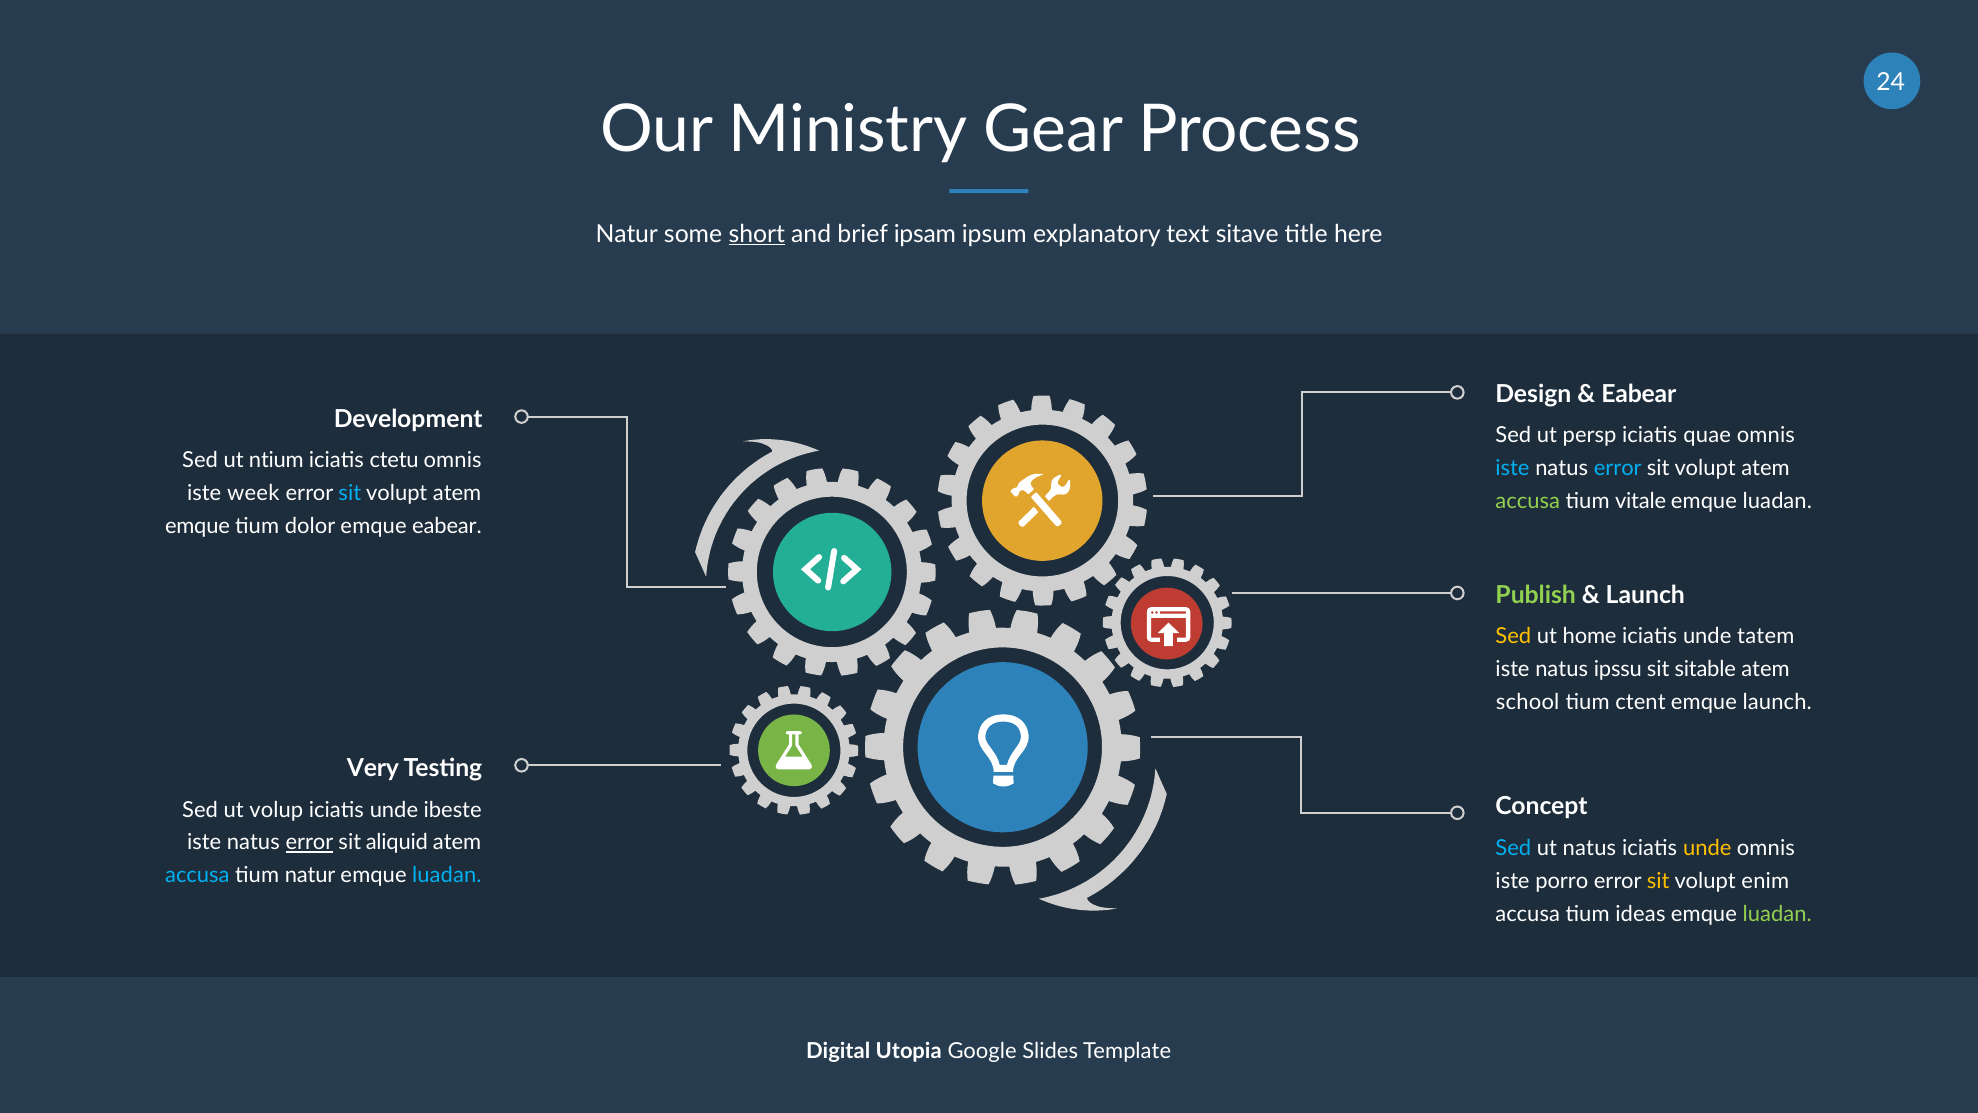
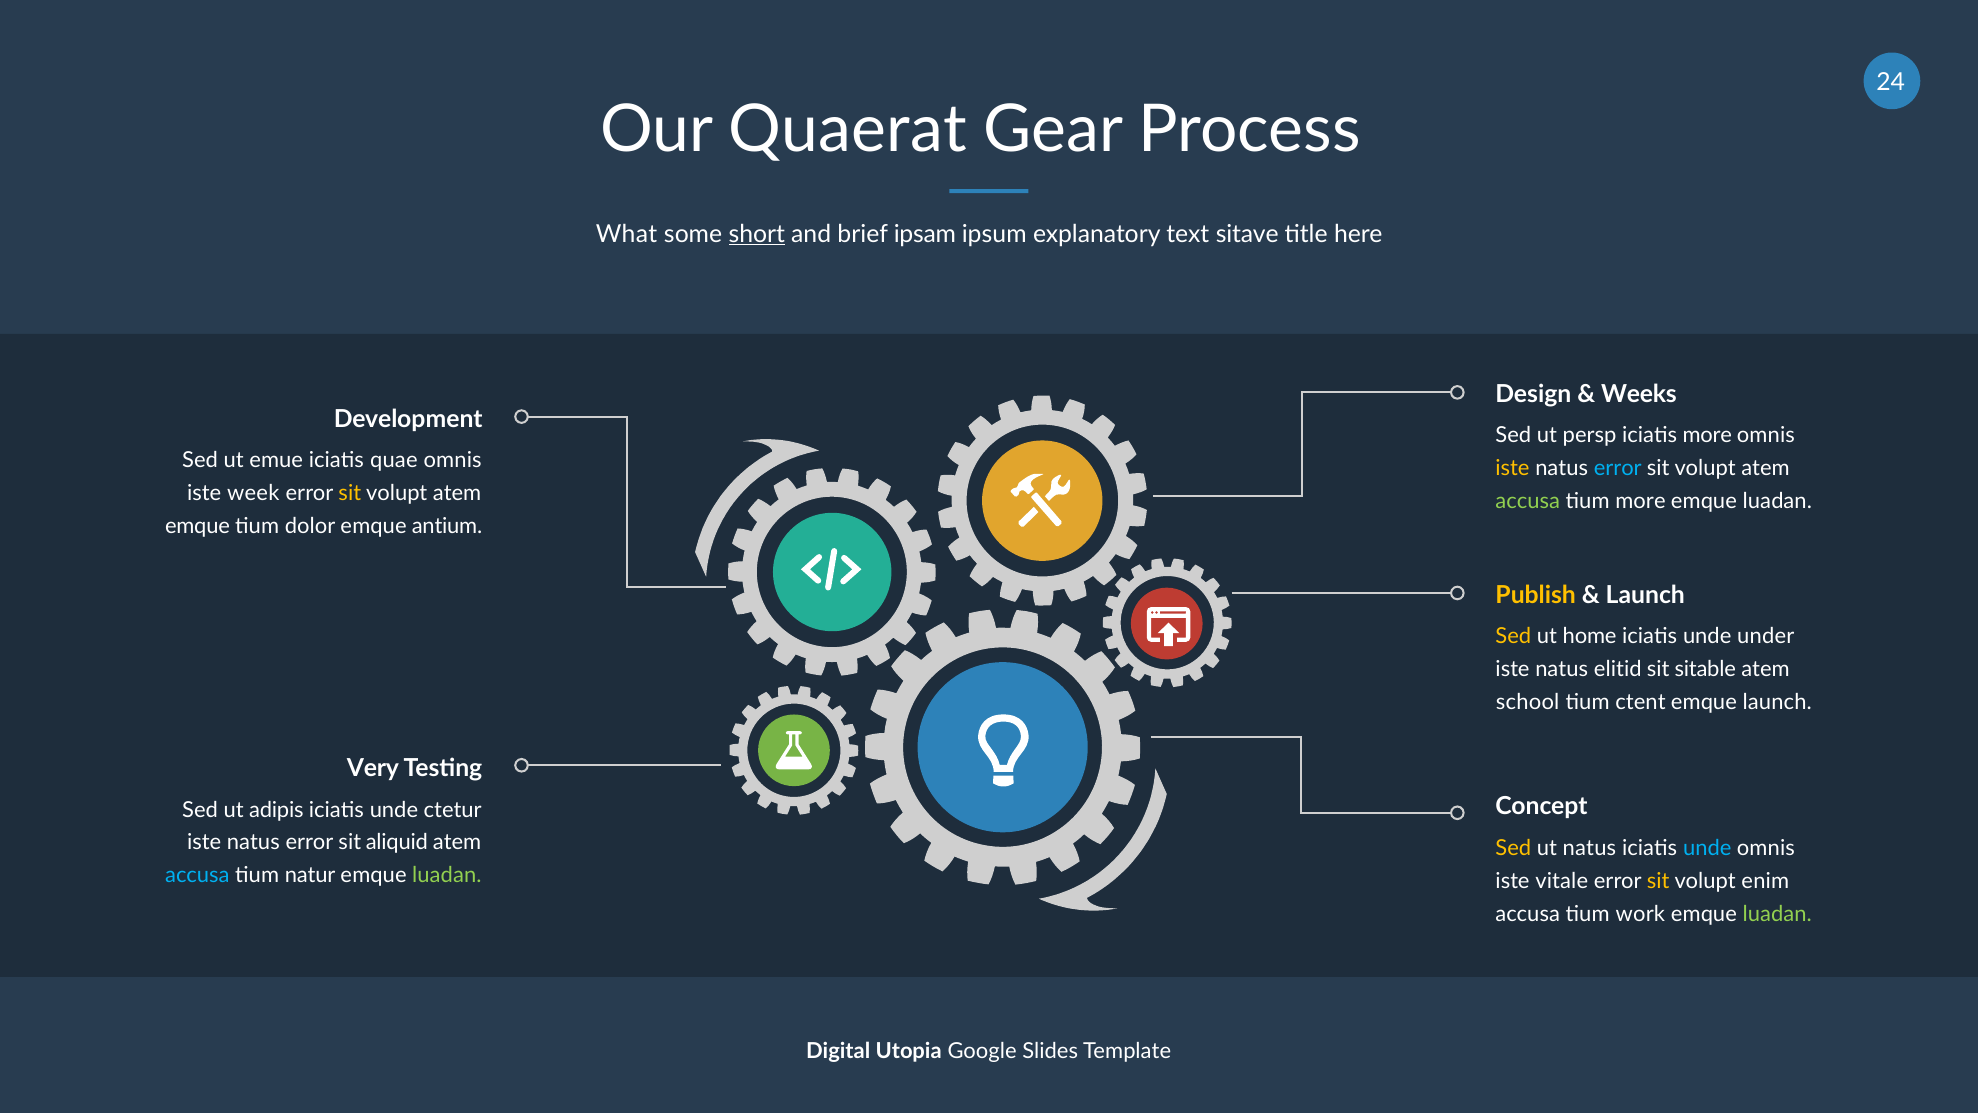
Ministry: Ministry -> Quaerat (848, 130)
Natur: Natur -> What (627, 234)
Eabear: Eabear -> Weeks (1639, 394)
iciatis quae: quae -> more (1707, 436)
ntium: ntium -> emue (276, 461)
ctetu: ctetu -> quae (394, 461)
iste colour: light blue -> yellow (1513, 468)
sit colour: light blue -> yellow (350, 493)
tium vitale: vitale -> more (1640, 501)
emque eabear: eabear -> antium (447, 526)
Publish colour: light green -> yellow (1536, 595)
tatem: tatem -> under (1766, 636)
ipssu: ipssu -> elitid (1618, 669)
volup: volup -> adipis (276, 810)
ibeste: ibeste -> ctetur (453, 810)
error underline: present -> none (309, 842)
Sed colour: light blue -> yellow (1513, 848)
unde colour: yellow -> light blue (1707, 848)
luadan colour: light blue -> light green (447, 875)
porro: porro -> vitale (1562, 881)
ideas: ideas -> work (1640, 914)
